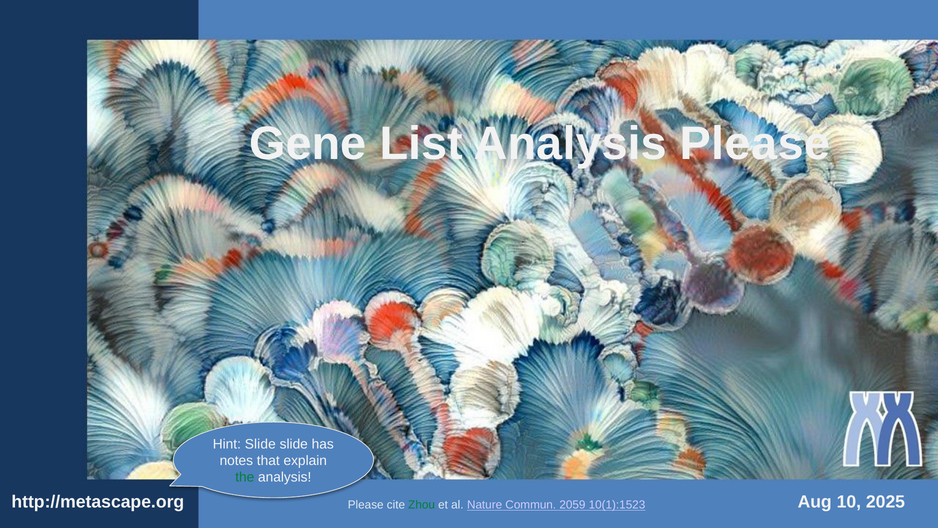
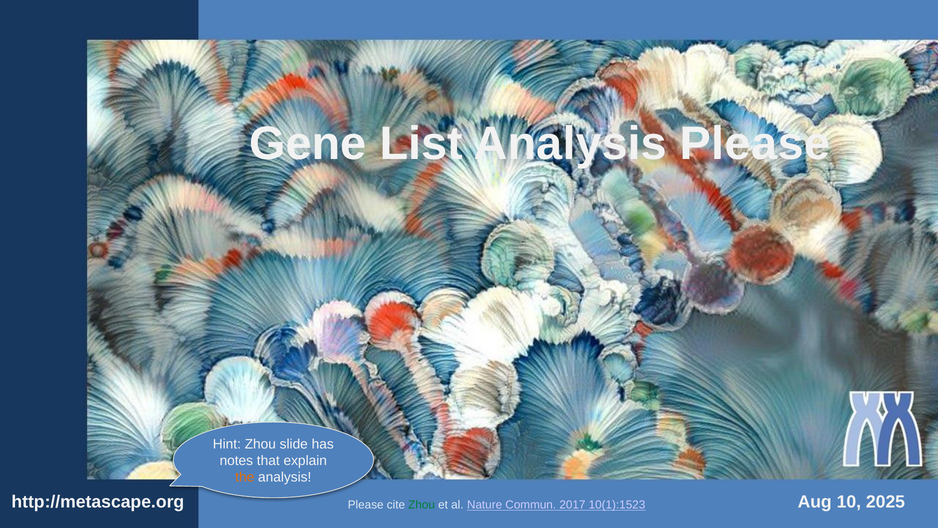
Hint Slide: Slide -> Zhou (260, 444)
the colour: green -> orange (245, 477)
2059: 2059 -> 2017 (572, 505)
